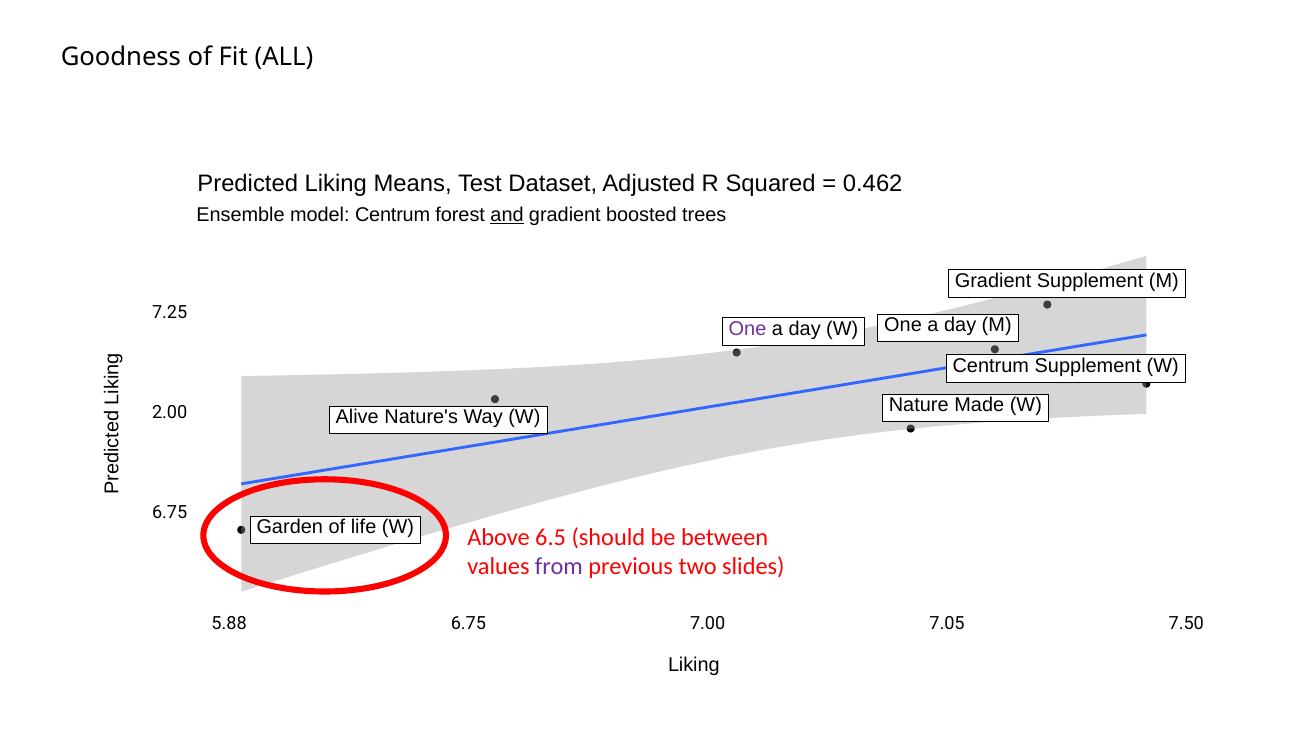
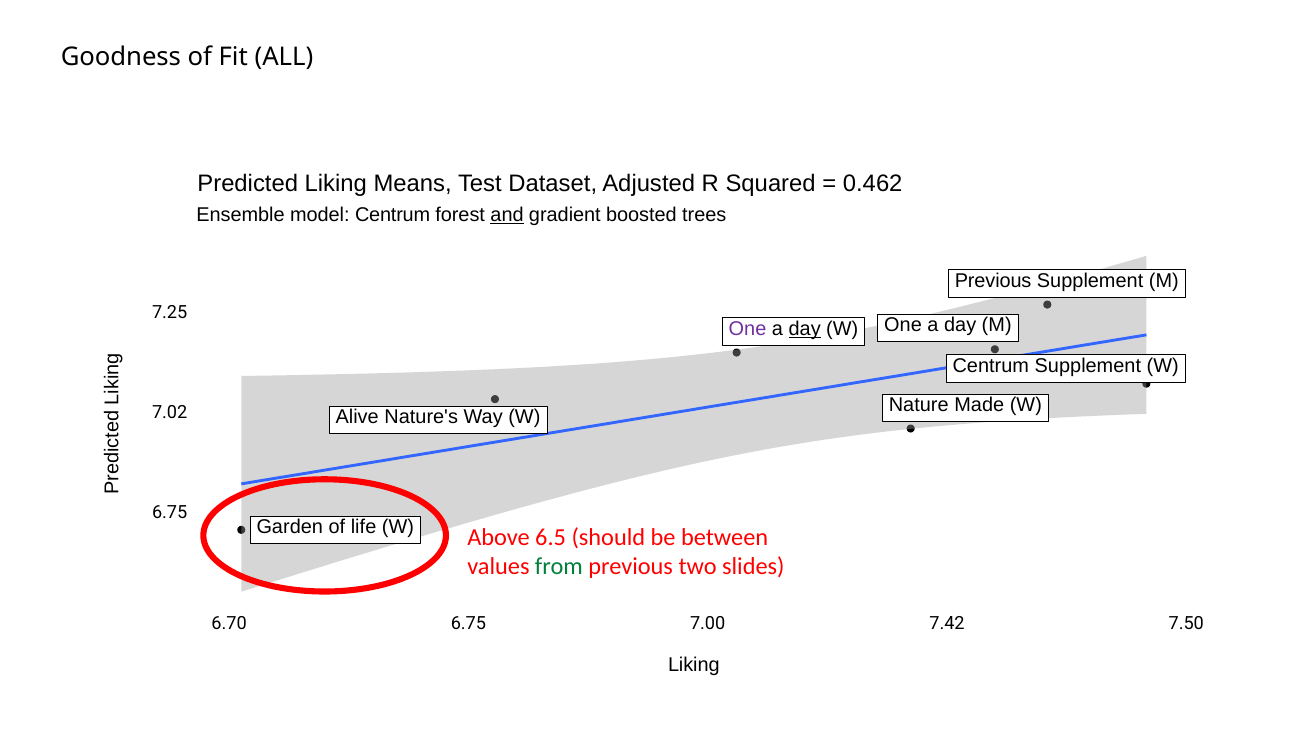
Gradient: Gradient -> Previous (993, 280)
day underline: none -> present (805, 328)
2.00: 2.00 -> 7.02 (170, 412)
from colour: purple -> green (559, 566)
5.88: 5.88 -> 6.70 (229, 623)
7.05: 7.05 -> 7.42 (947, 623)
